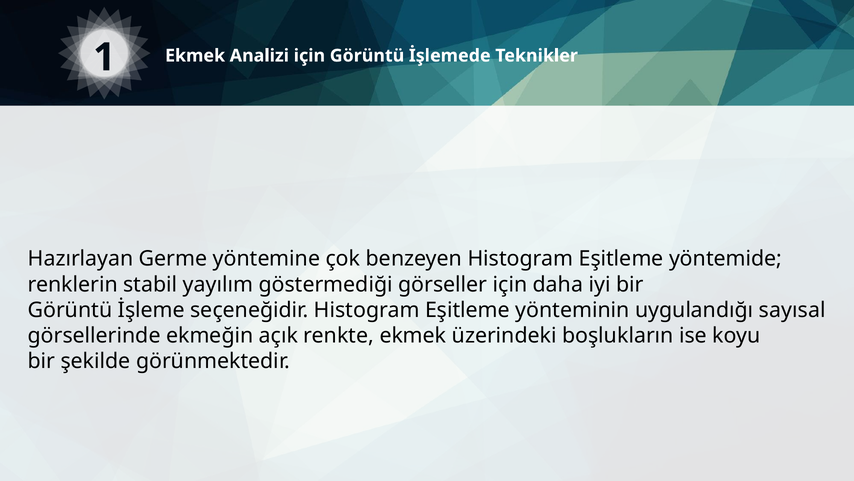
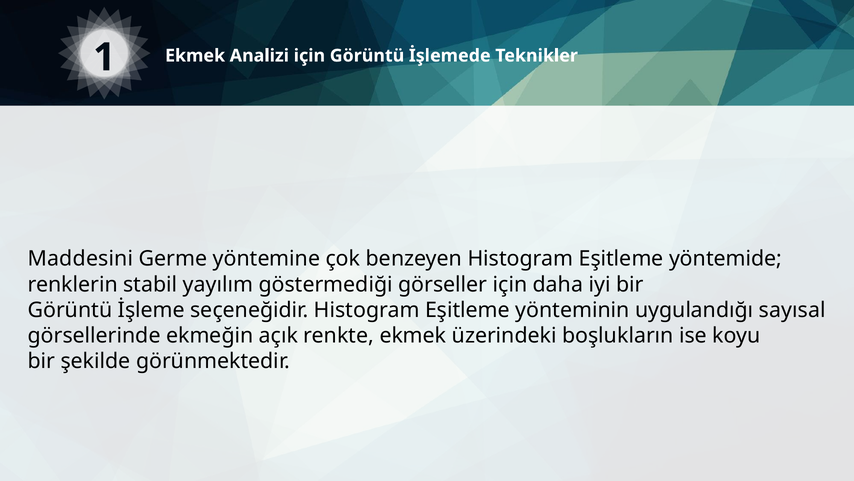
Hazırlayan: Hazırlayan -> Maddesini (80, 258)
